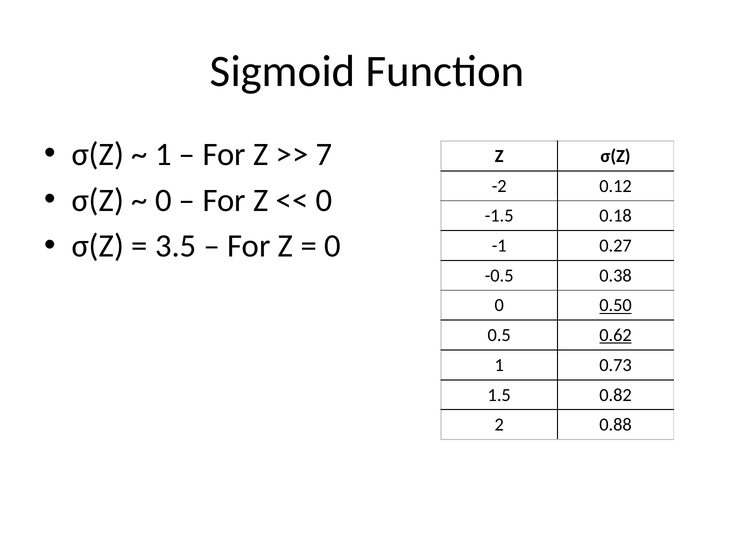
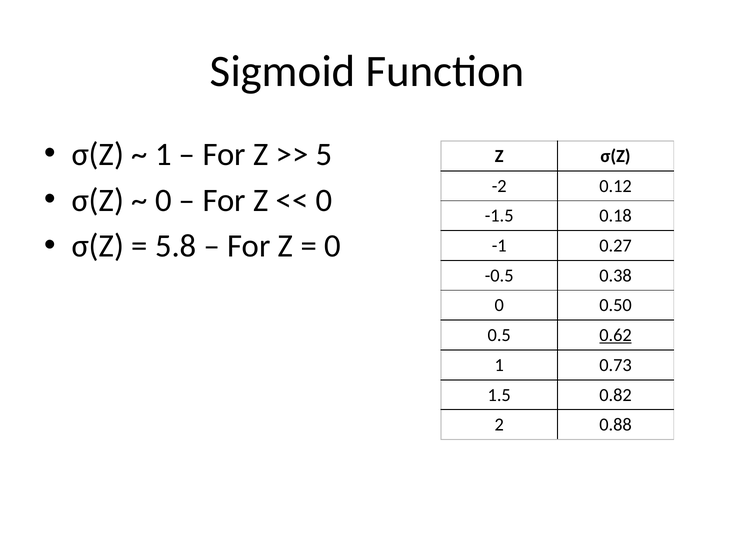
7: 7 -> 5 (324, 154)
3.5: 3.5 -> 5.8 (176, 246)
0.50 underline: present -> none (616, 305)
